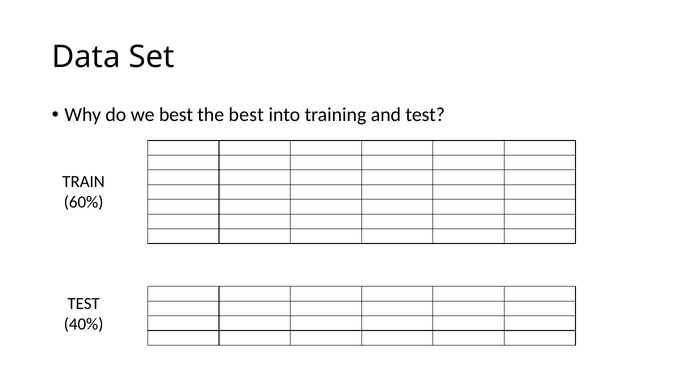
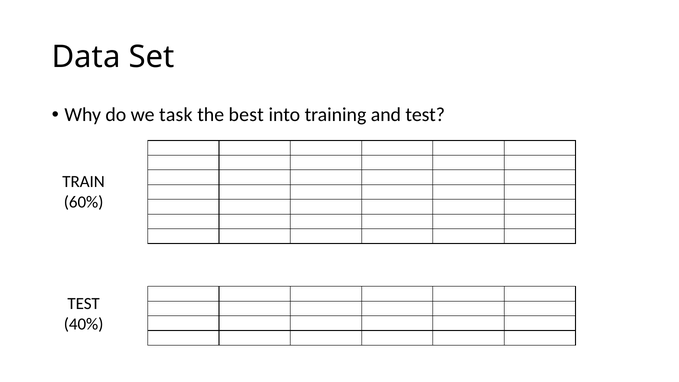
we best: best -> task (176, 115)
